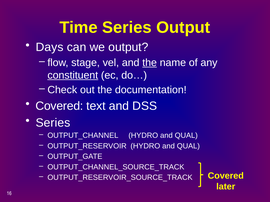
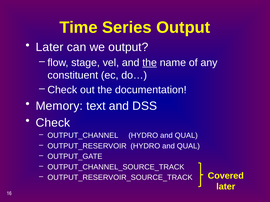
Days: Days -> Later (50, 47)
constituent underline: present -> none (73, 75)
Covered: Covered -> Memory (59, 106)
Series: Series -> Check (53, 123)
